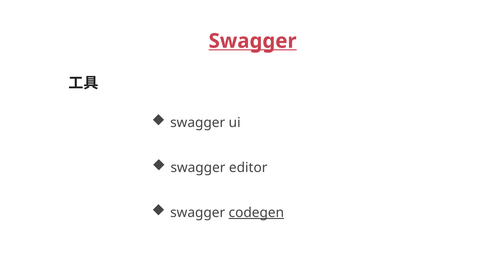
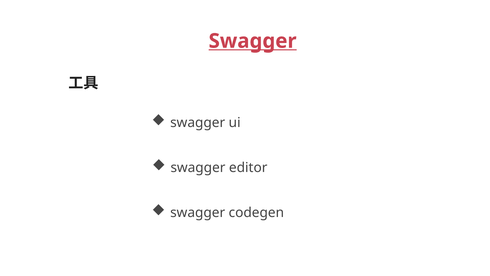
codegen underline: present -> none (256, 212)
